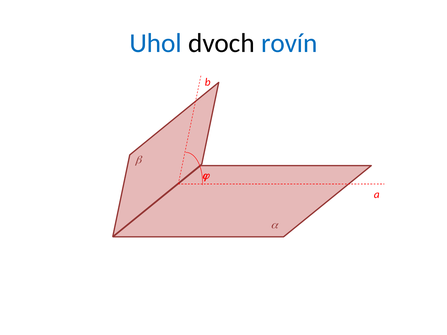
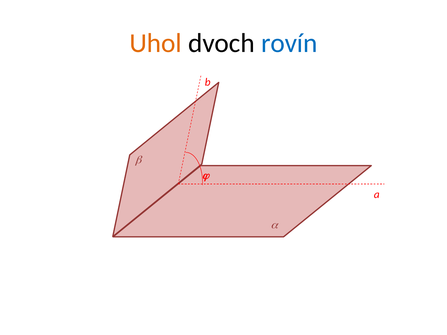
Uhol colour: blue -> orange (156, 43)
